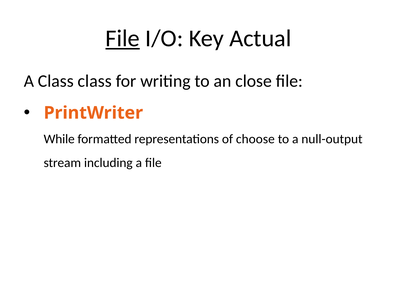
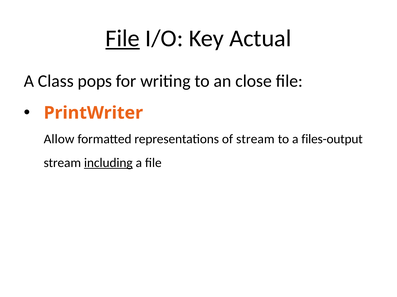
Class class: class -> pops (95, 81)
While: While -> Allow (59, 139)
of choose: choose -> stream (255, 139)
null-output: null-output -> files-output (332, 139)
including underline: none -> present (108, 163)
